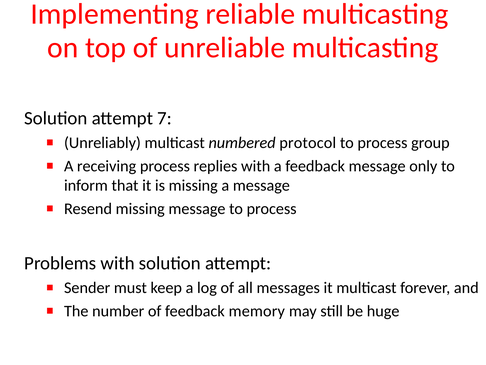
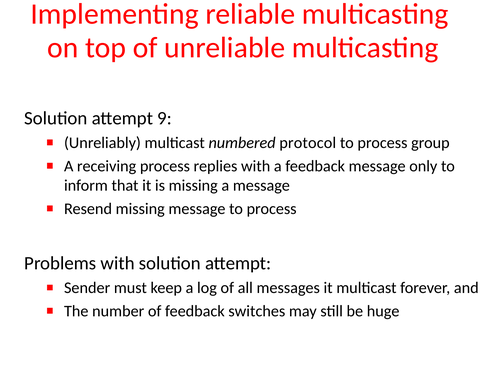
7: 7 -> 9 (165, 118)
memory: memory -> switches (257, 311)
